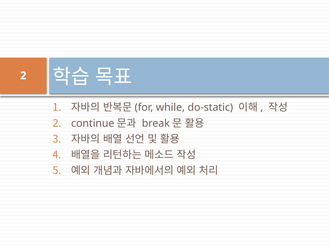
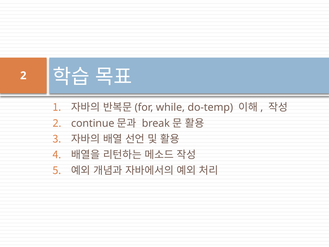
do-static: do-static -> do-temp (210, 107)
